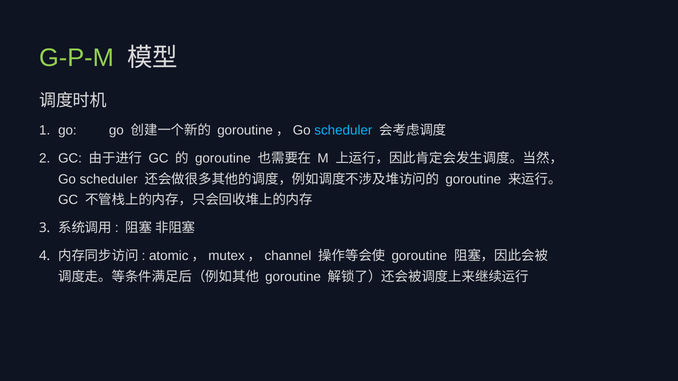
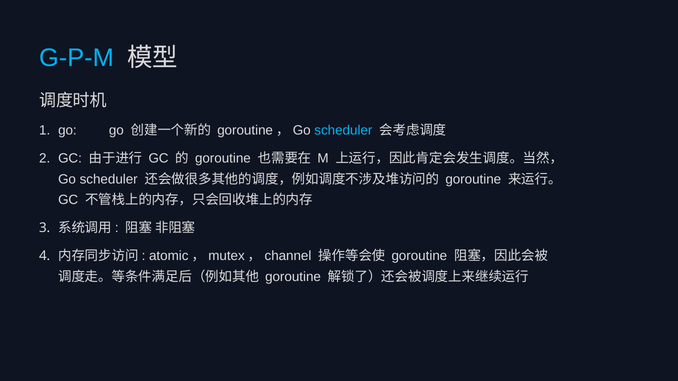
G-P-M colour: light green -> light blue (76, 58)
